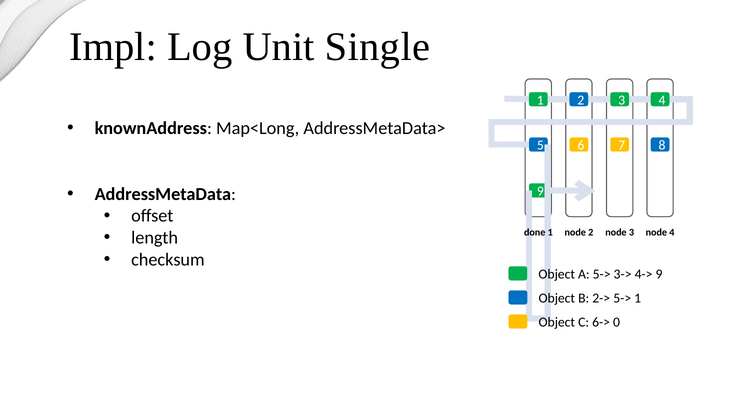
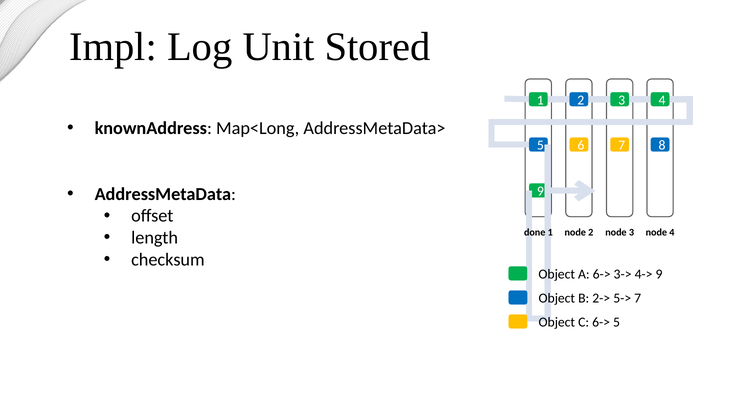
Single: Single -> Stored (378, 47)
A 5->: 5-> -> 6-> (602, 274)
5-> 1: 1 -> 7 (638, 298)
6-> 0: 0 -> 5 (617, 322)
